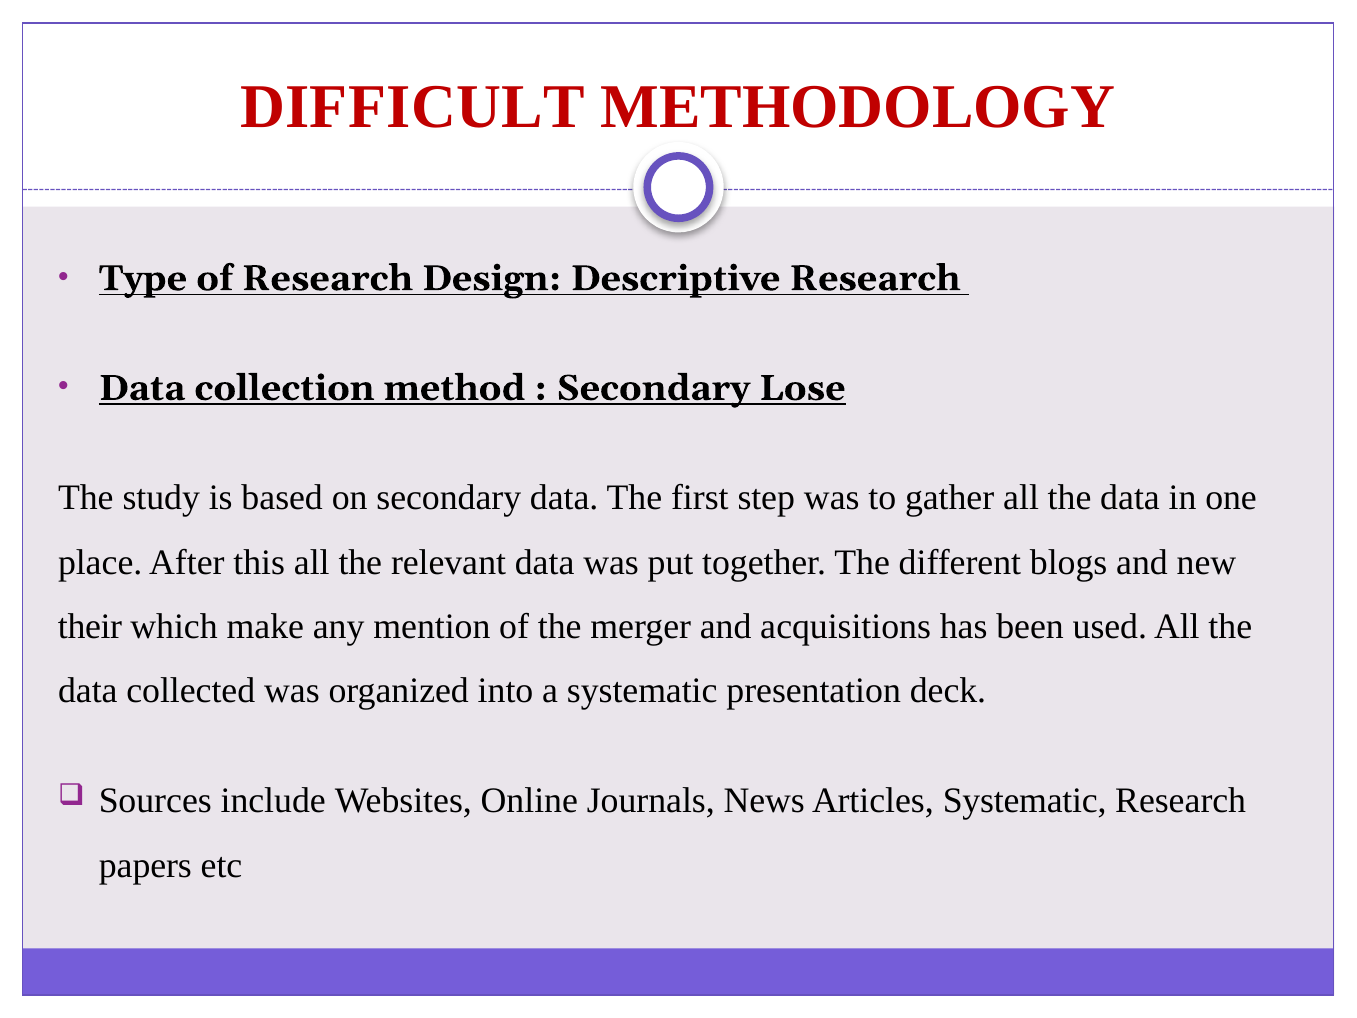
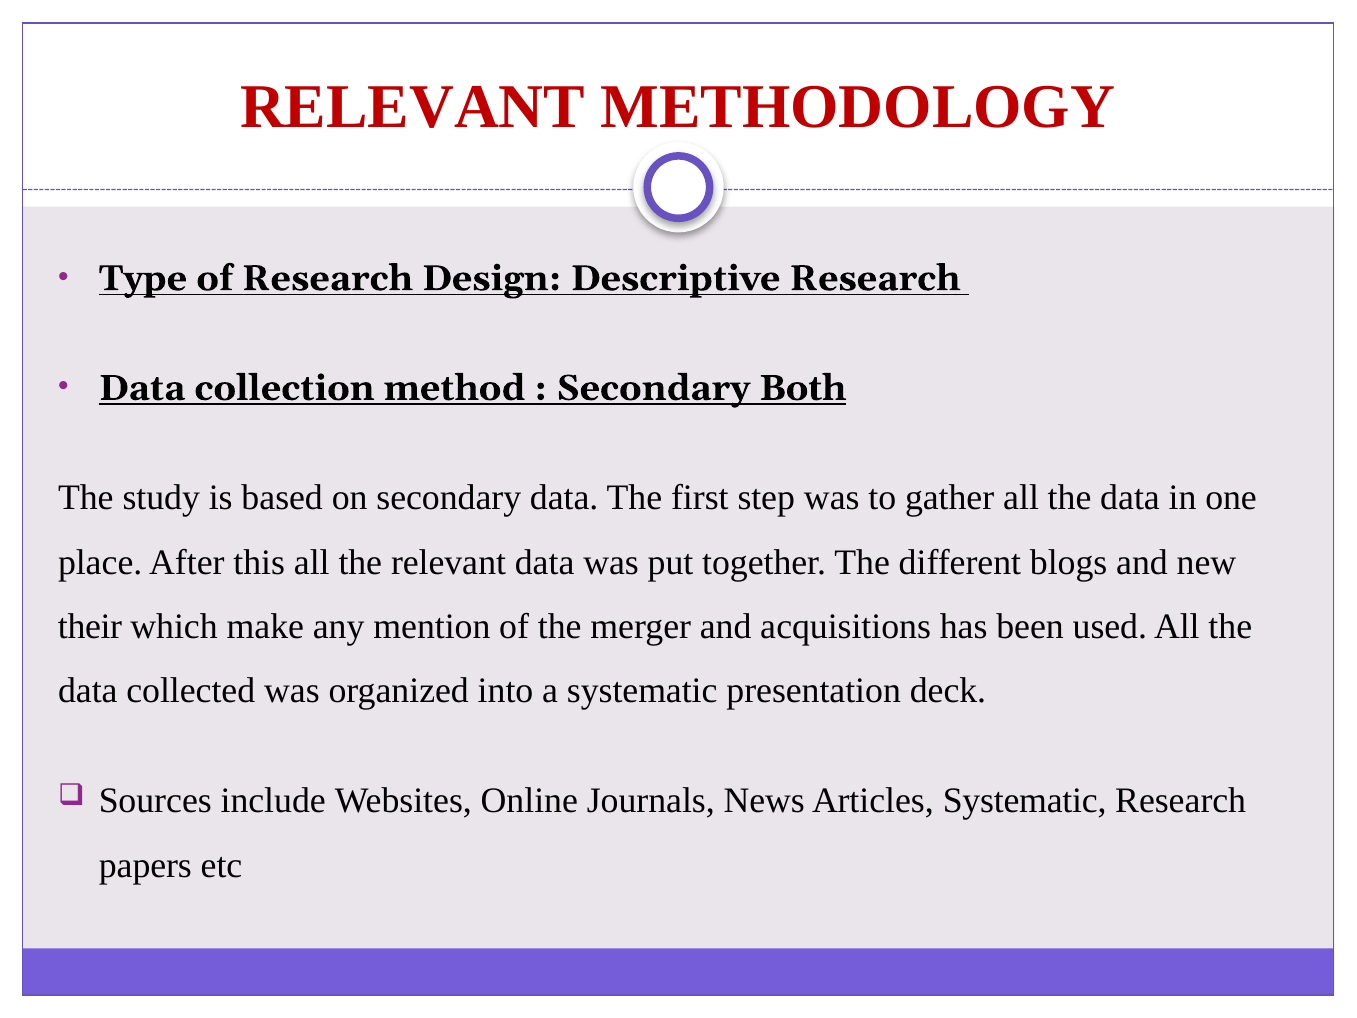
DIFFICULT: DIFFICULT -> RELEVANT (413, 107)
Lose: Lose -> Both (803, 388)
